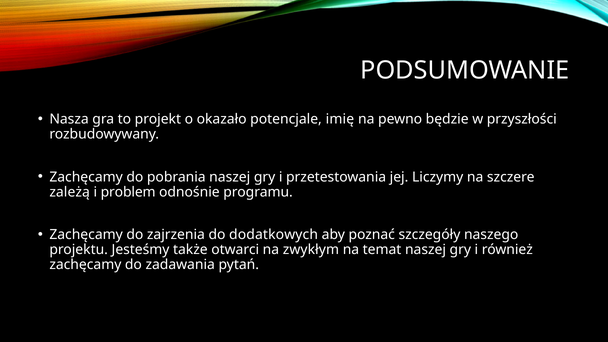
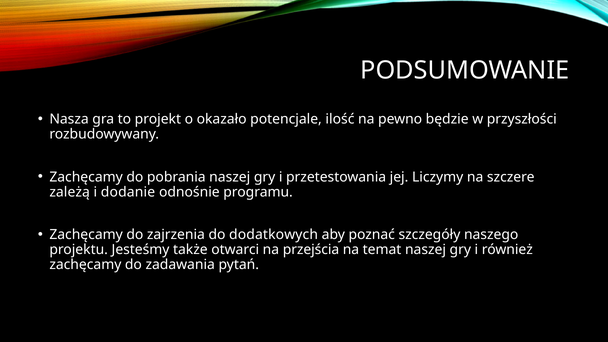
imię: imię -> ilość (340, 119)
problem: problem -> dodanie (128, 192)
zwykłym: zwykłym -> przejścia (311, 250)
